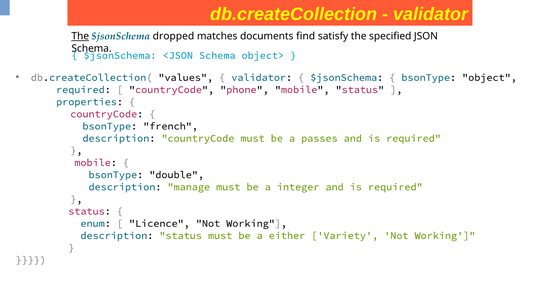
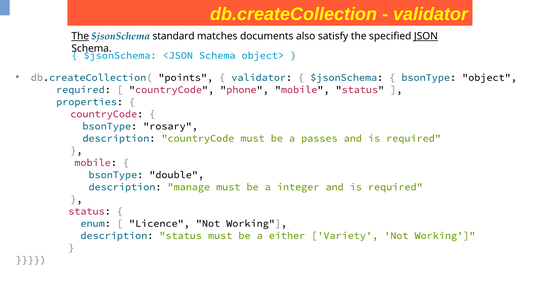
dropped: dropped -> standard (174, 36)
find: find -> also (306, 36)
JSON underline: none -> present (426, 36)
values: values -> points (186, 77)
french: french -> rosary (171, 126)
